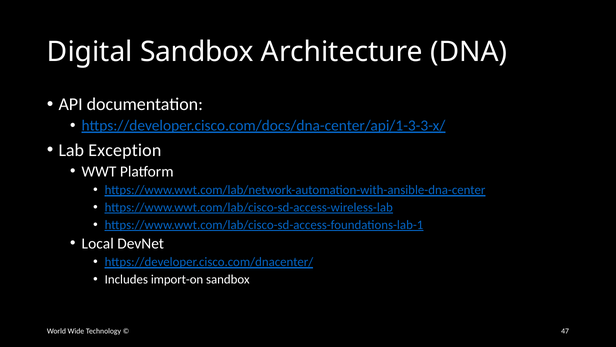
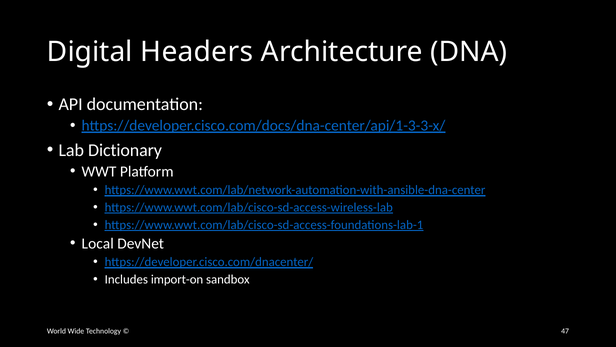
Digital Sandbox: Sandbox -> Headers (197, 52)
Exception: Exception -> Dictionary (125, 150)
